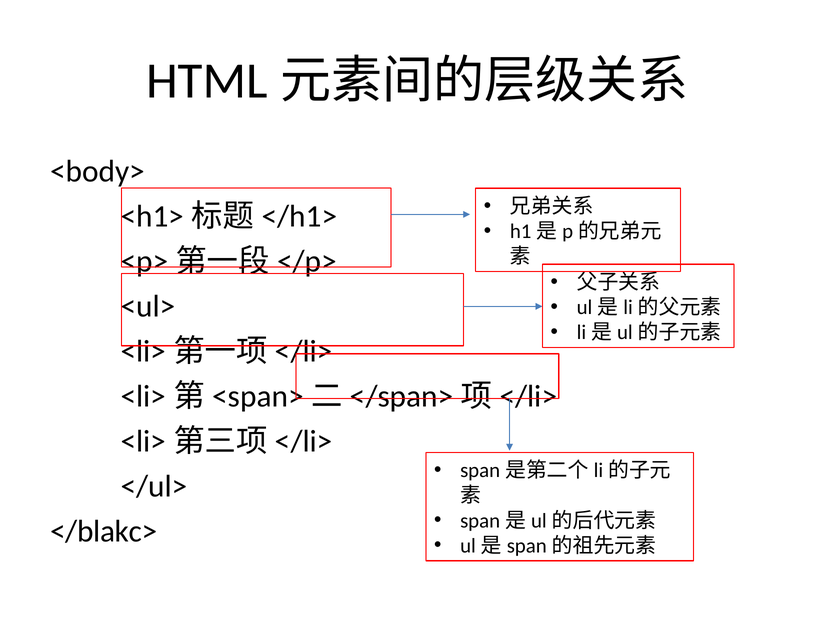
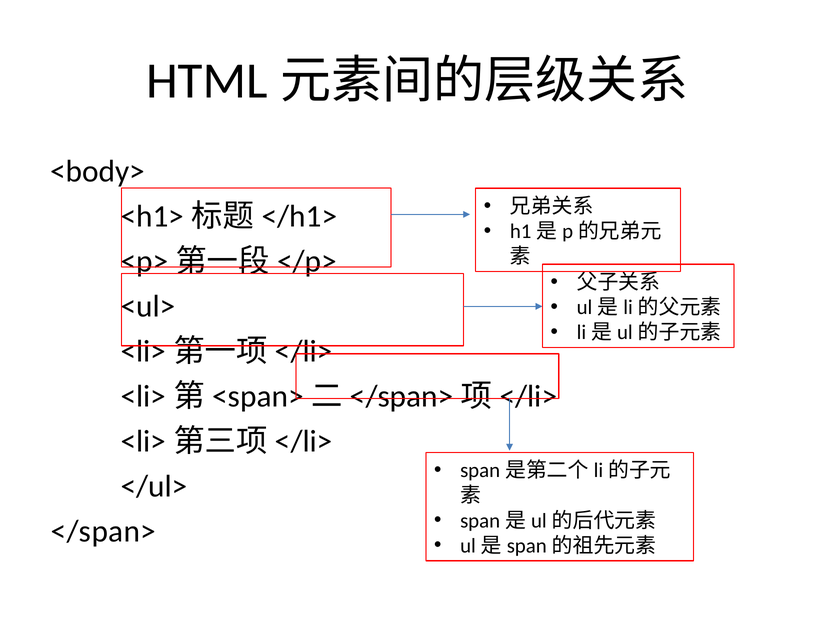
</blakc>: </blakc> -> </span> (103, 532)
